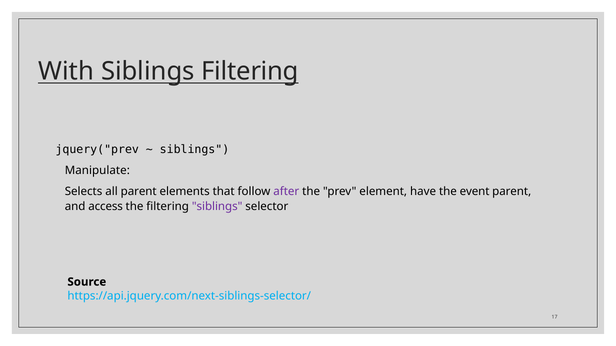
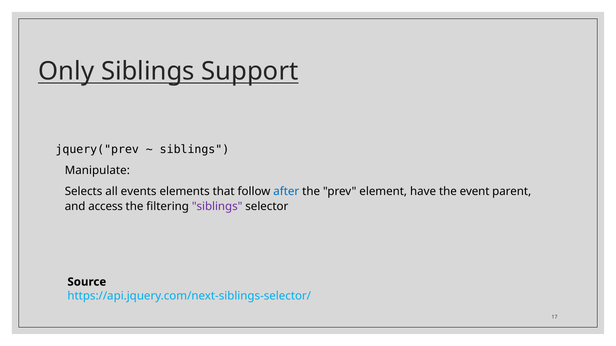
With: With -> Only (66, 72)
Siblings Filtering: Filtering -> Support (250, 72)
all parent: parent -> events (139, 192)
after colour: purple -> blue (286, 192)
